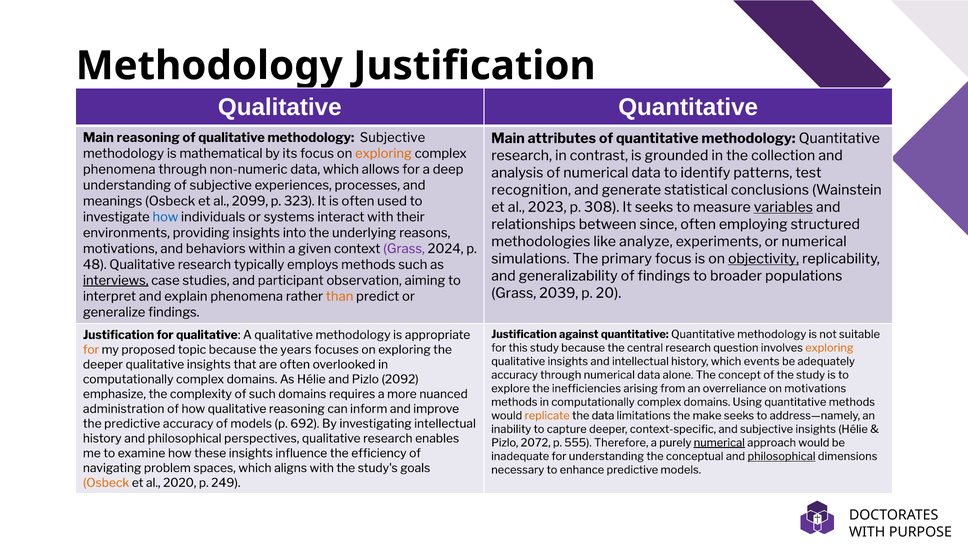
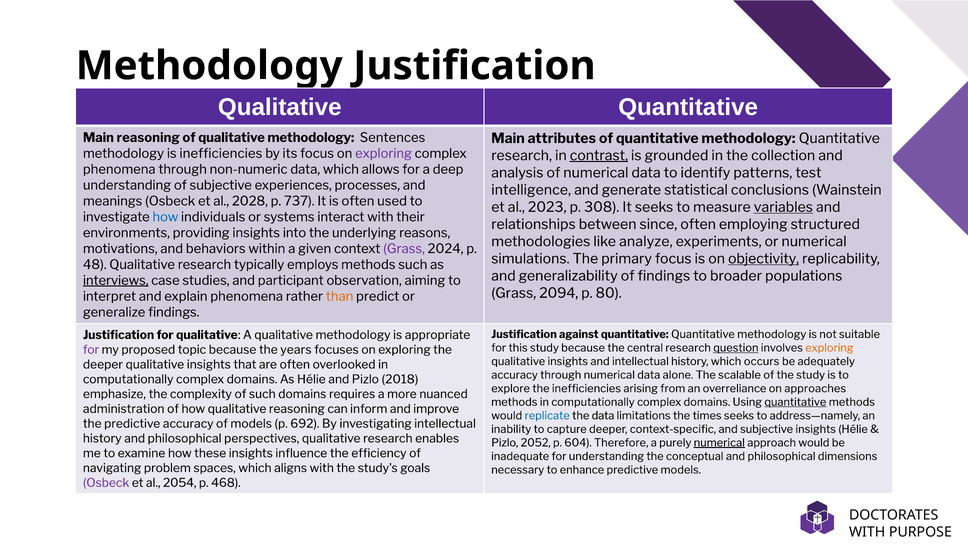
methodology Subjective: Subjective -> Sentences (393, 137)
is mathematical: mathematical -> inefficiencies (221, 153)
exploring colour: orange -> purple (383, 153)
contrast underline: none -> present (599, 155)
recognition: recognition -> intelligence (531, 190)
2099: 2099 -> 2028 (250, 201)
323: 323 -> 737 (299, 201)
2039: 2039 -> 2094 (559, 293)
20: 20 -> 80 (609, 293)
question underline: none -> present (736, 348)
for colour: orange -> purple (91, 349)
events: events -> occurs (762, 361)
concept: concept -> scalable (740, 375)
2092: 2092 -> 2018 (400, 379)
on motivations: motivations -> approaches (815, 388)
quantitative underline: none -> present (795, 402)
replicate colour: orange -> blue (547, 415)
make: make -> times (707, 415)
2072: 2072 -> 2052 (536, 442)
555: 555 -> 604 (578, 442)
philosophical underline: present -> none (782, 456)
Osbeck colour: orange -> purple (106, 482)
2020: 2020 -> 2054 (180, 482)
249: 249 -> 468 (226, 482)
